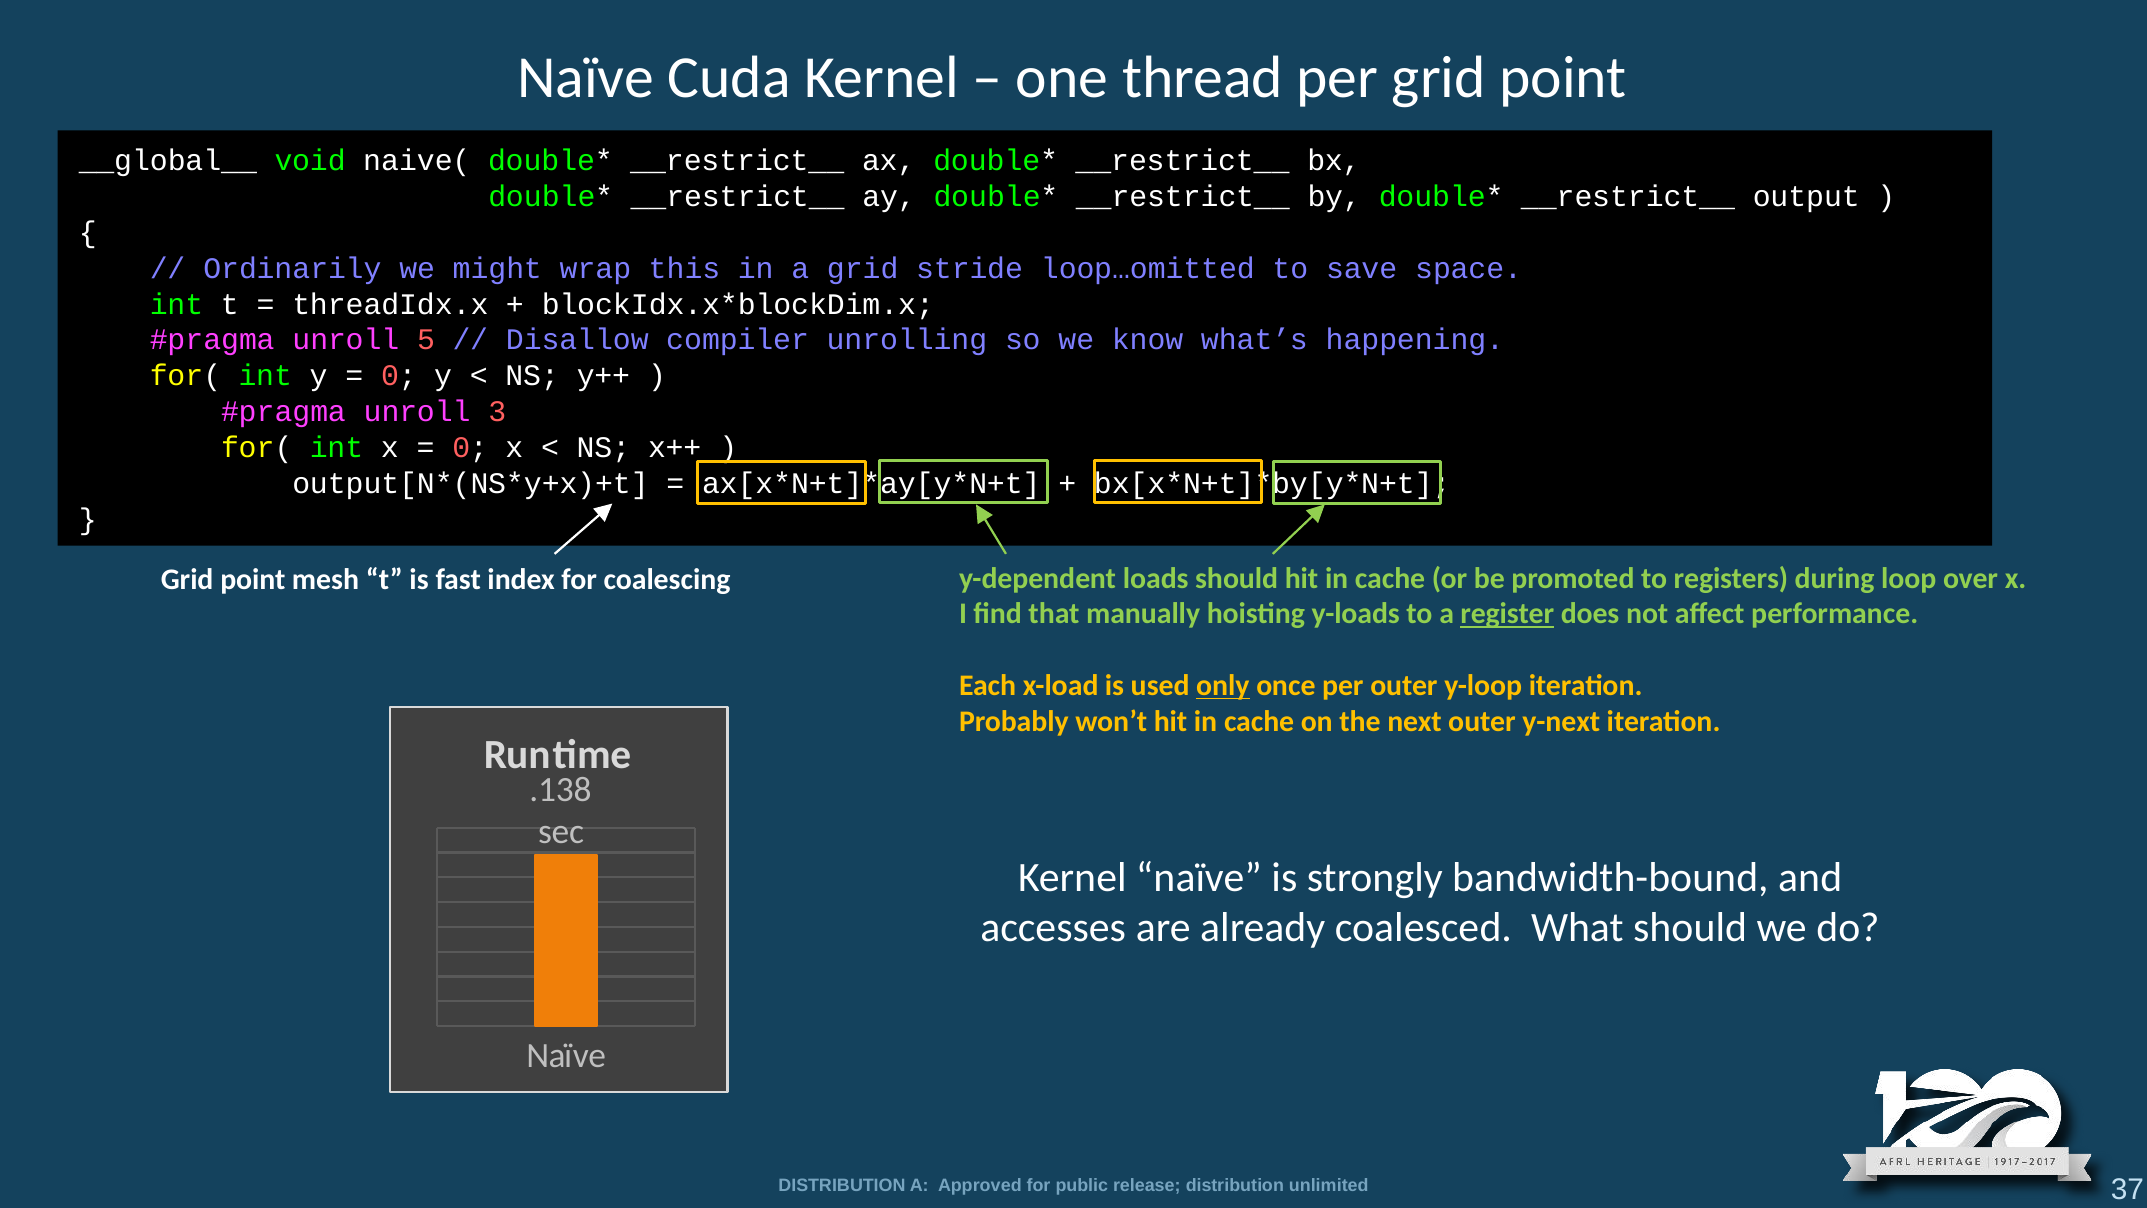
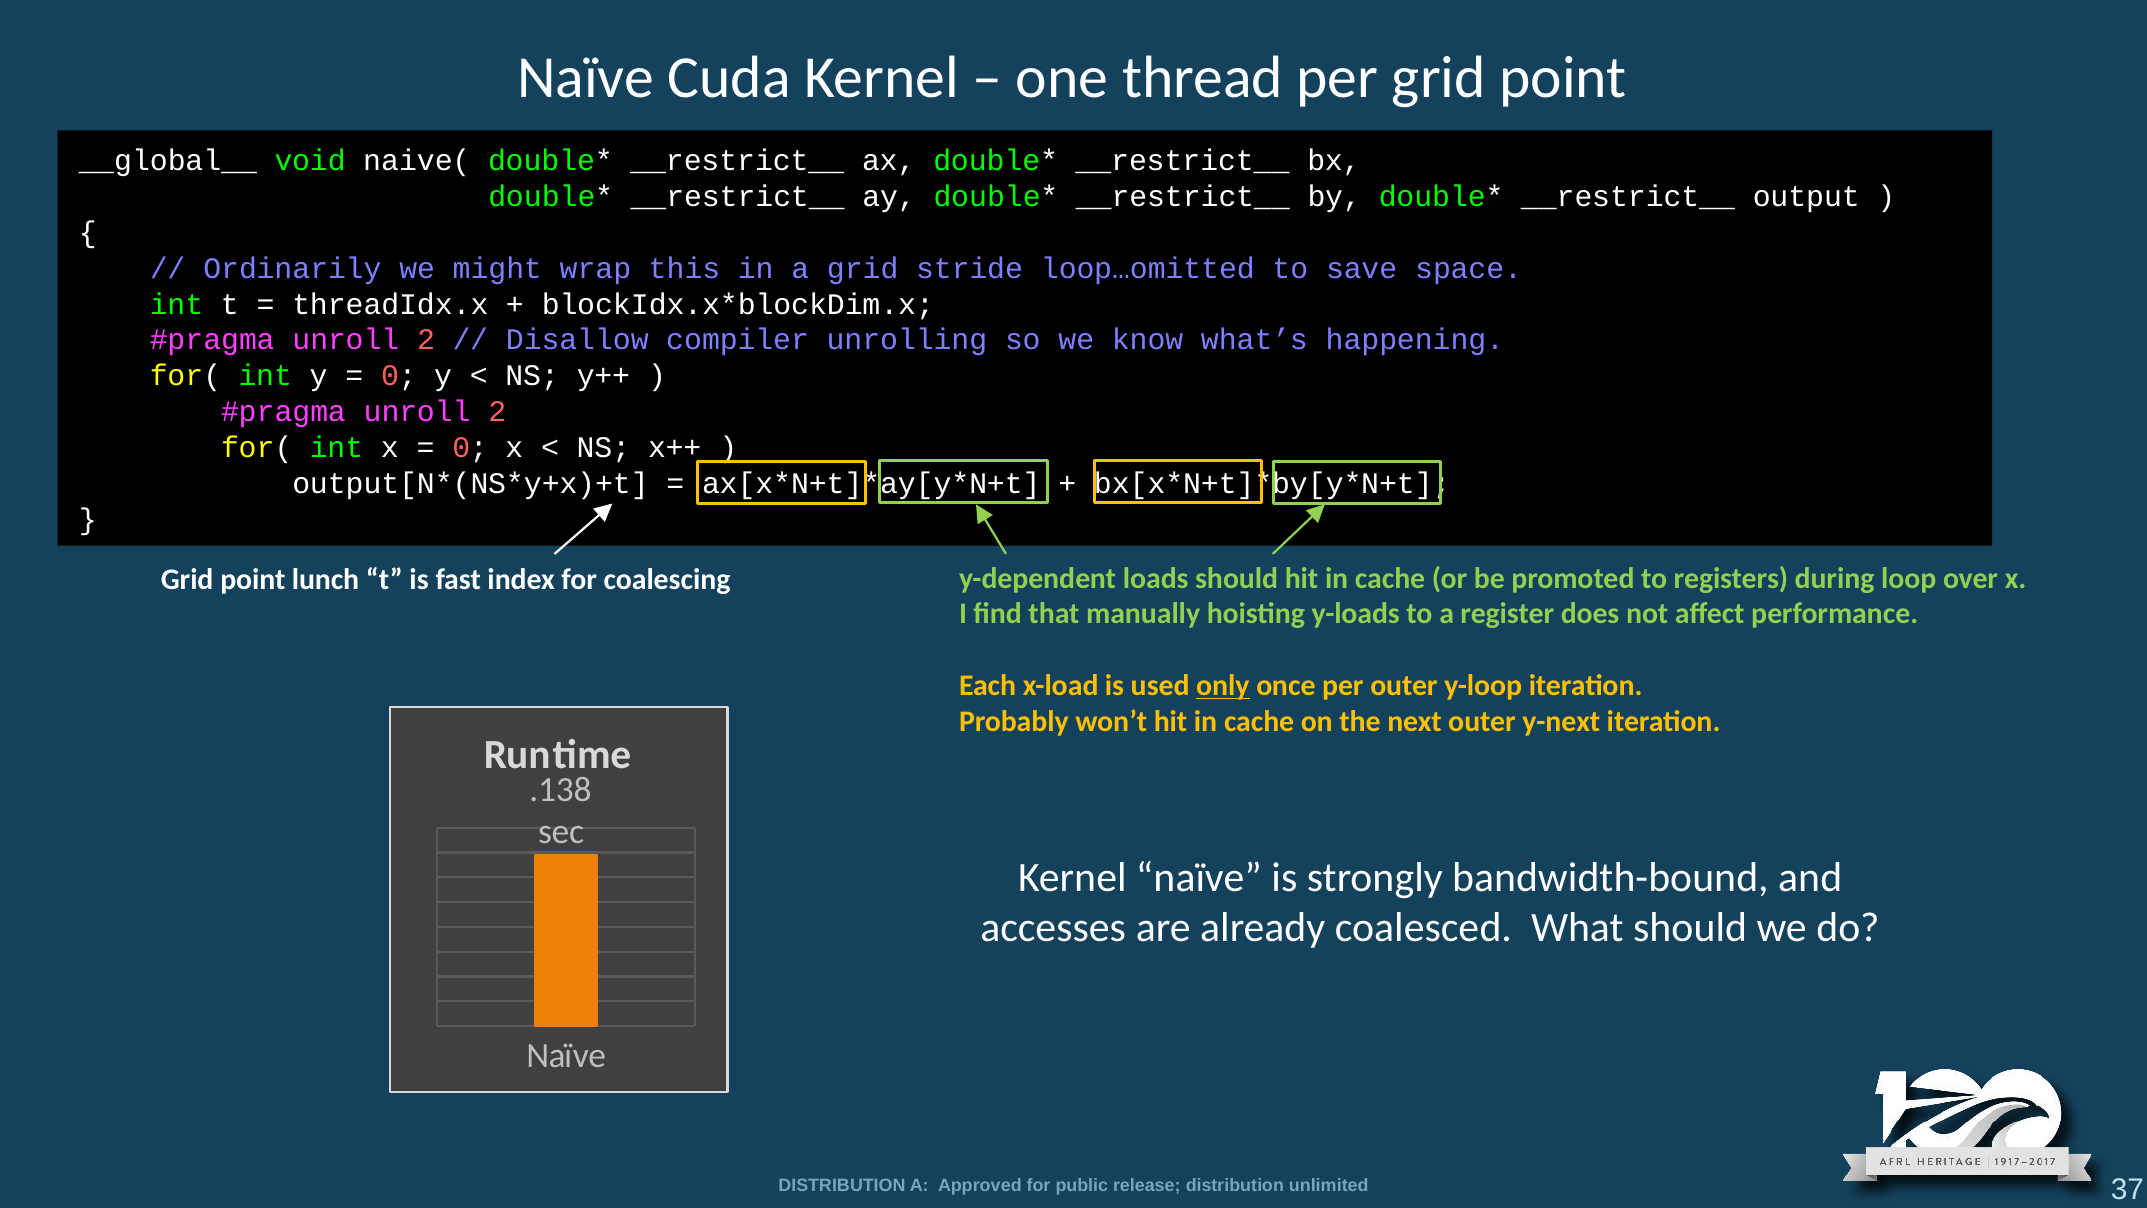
5: 5 -> 2 (426, 340)
3: 3 -> 2 (497, 412)
mesh: mesh -> lunch (326, 580)
register underline: present -> none (1507, 614)
